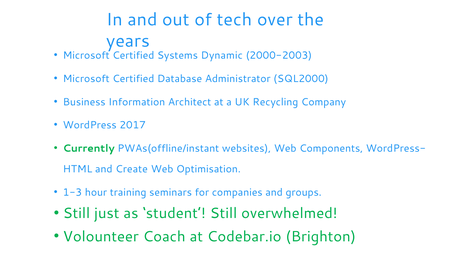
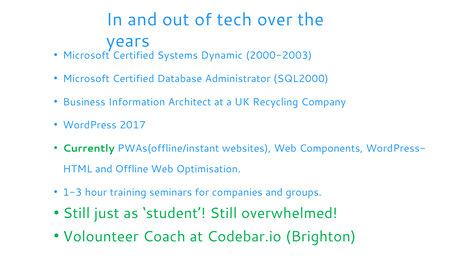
Create: Create -> Offline (132, 169)
